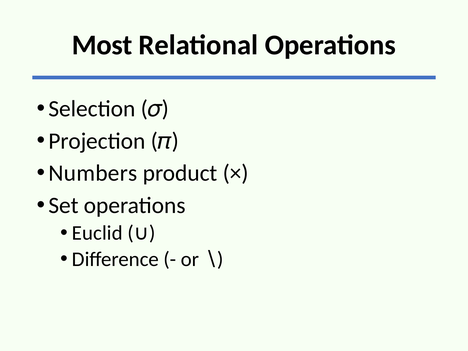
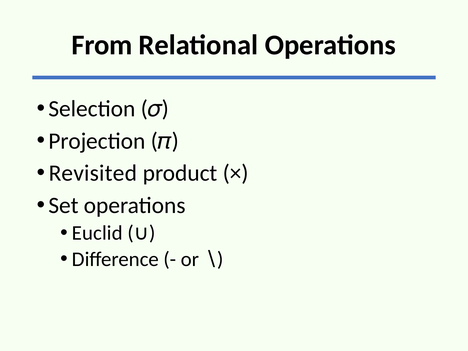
Most: Most -> From (102, 45)
Numbers: Numbers -> Revisited (93, 173)
